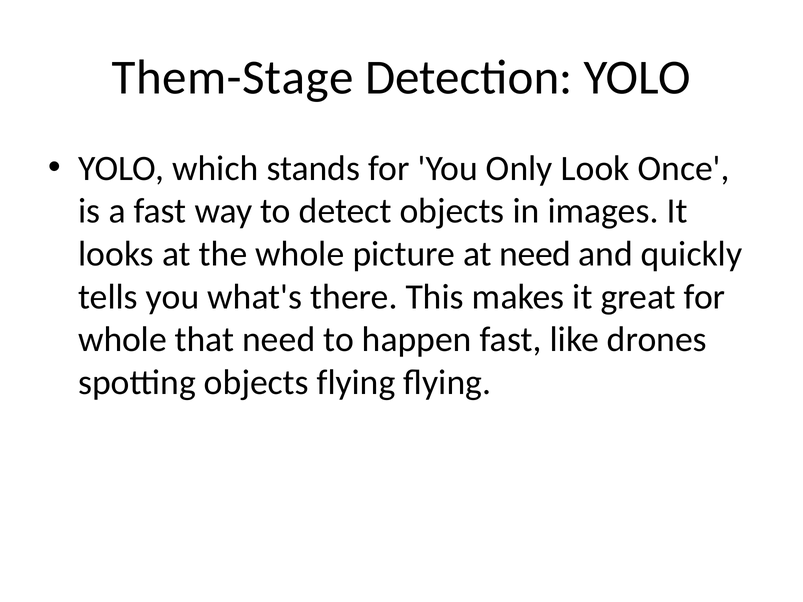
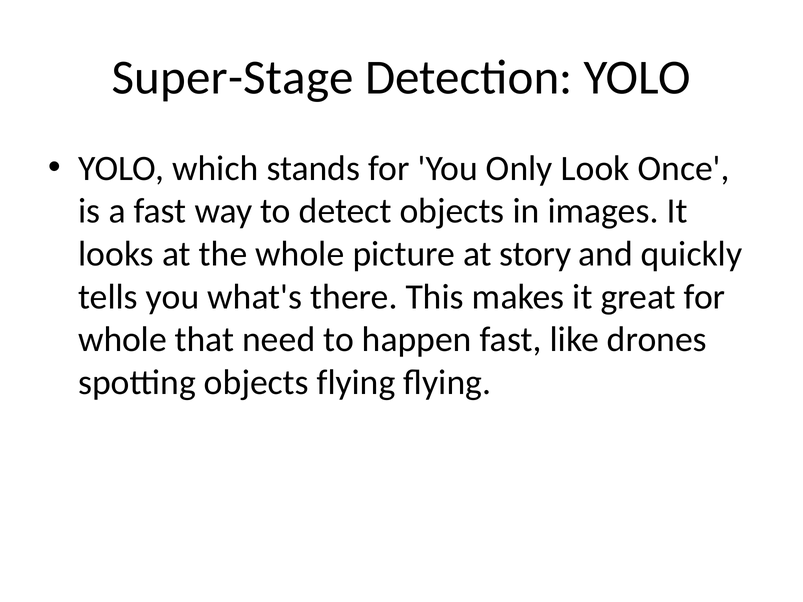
Them-Stage: Them-Stage -> Super-Stage (233, 78)
at need: need -> story (535, 254)
